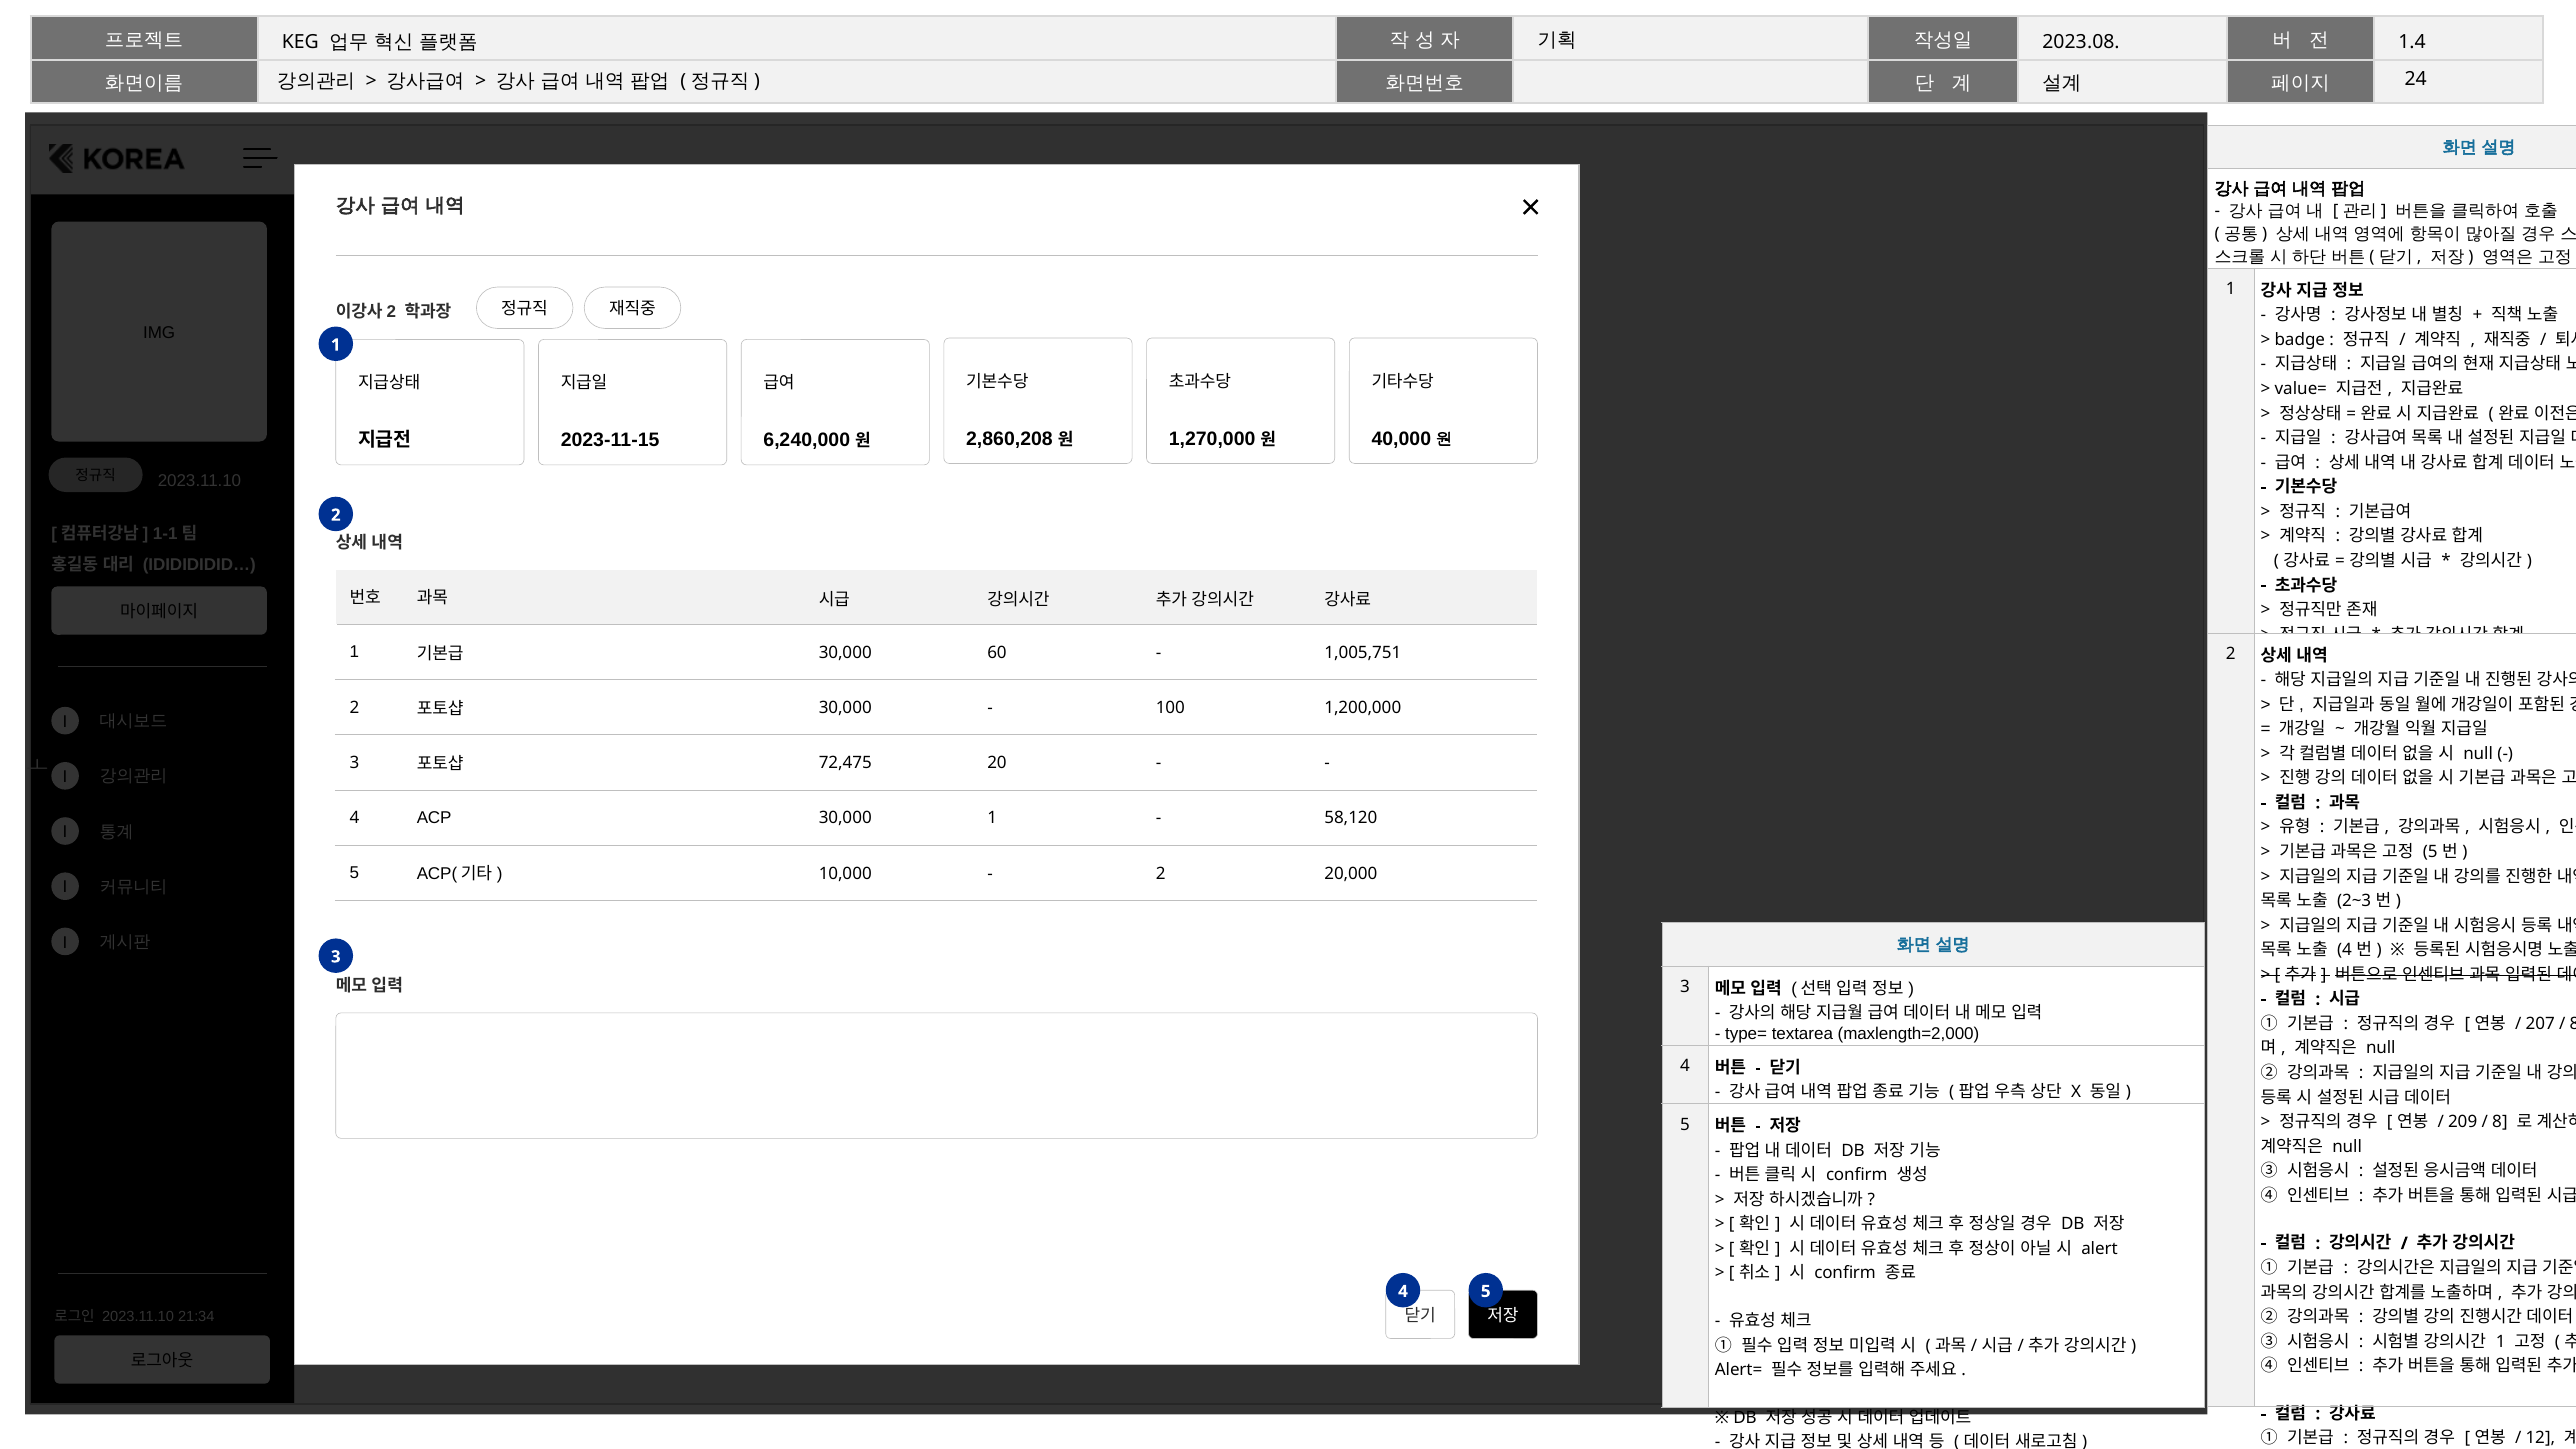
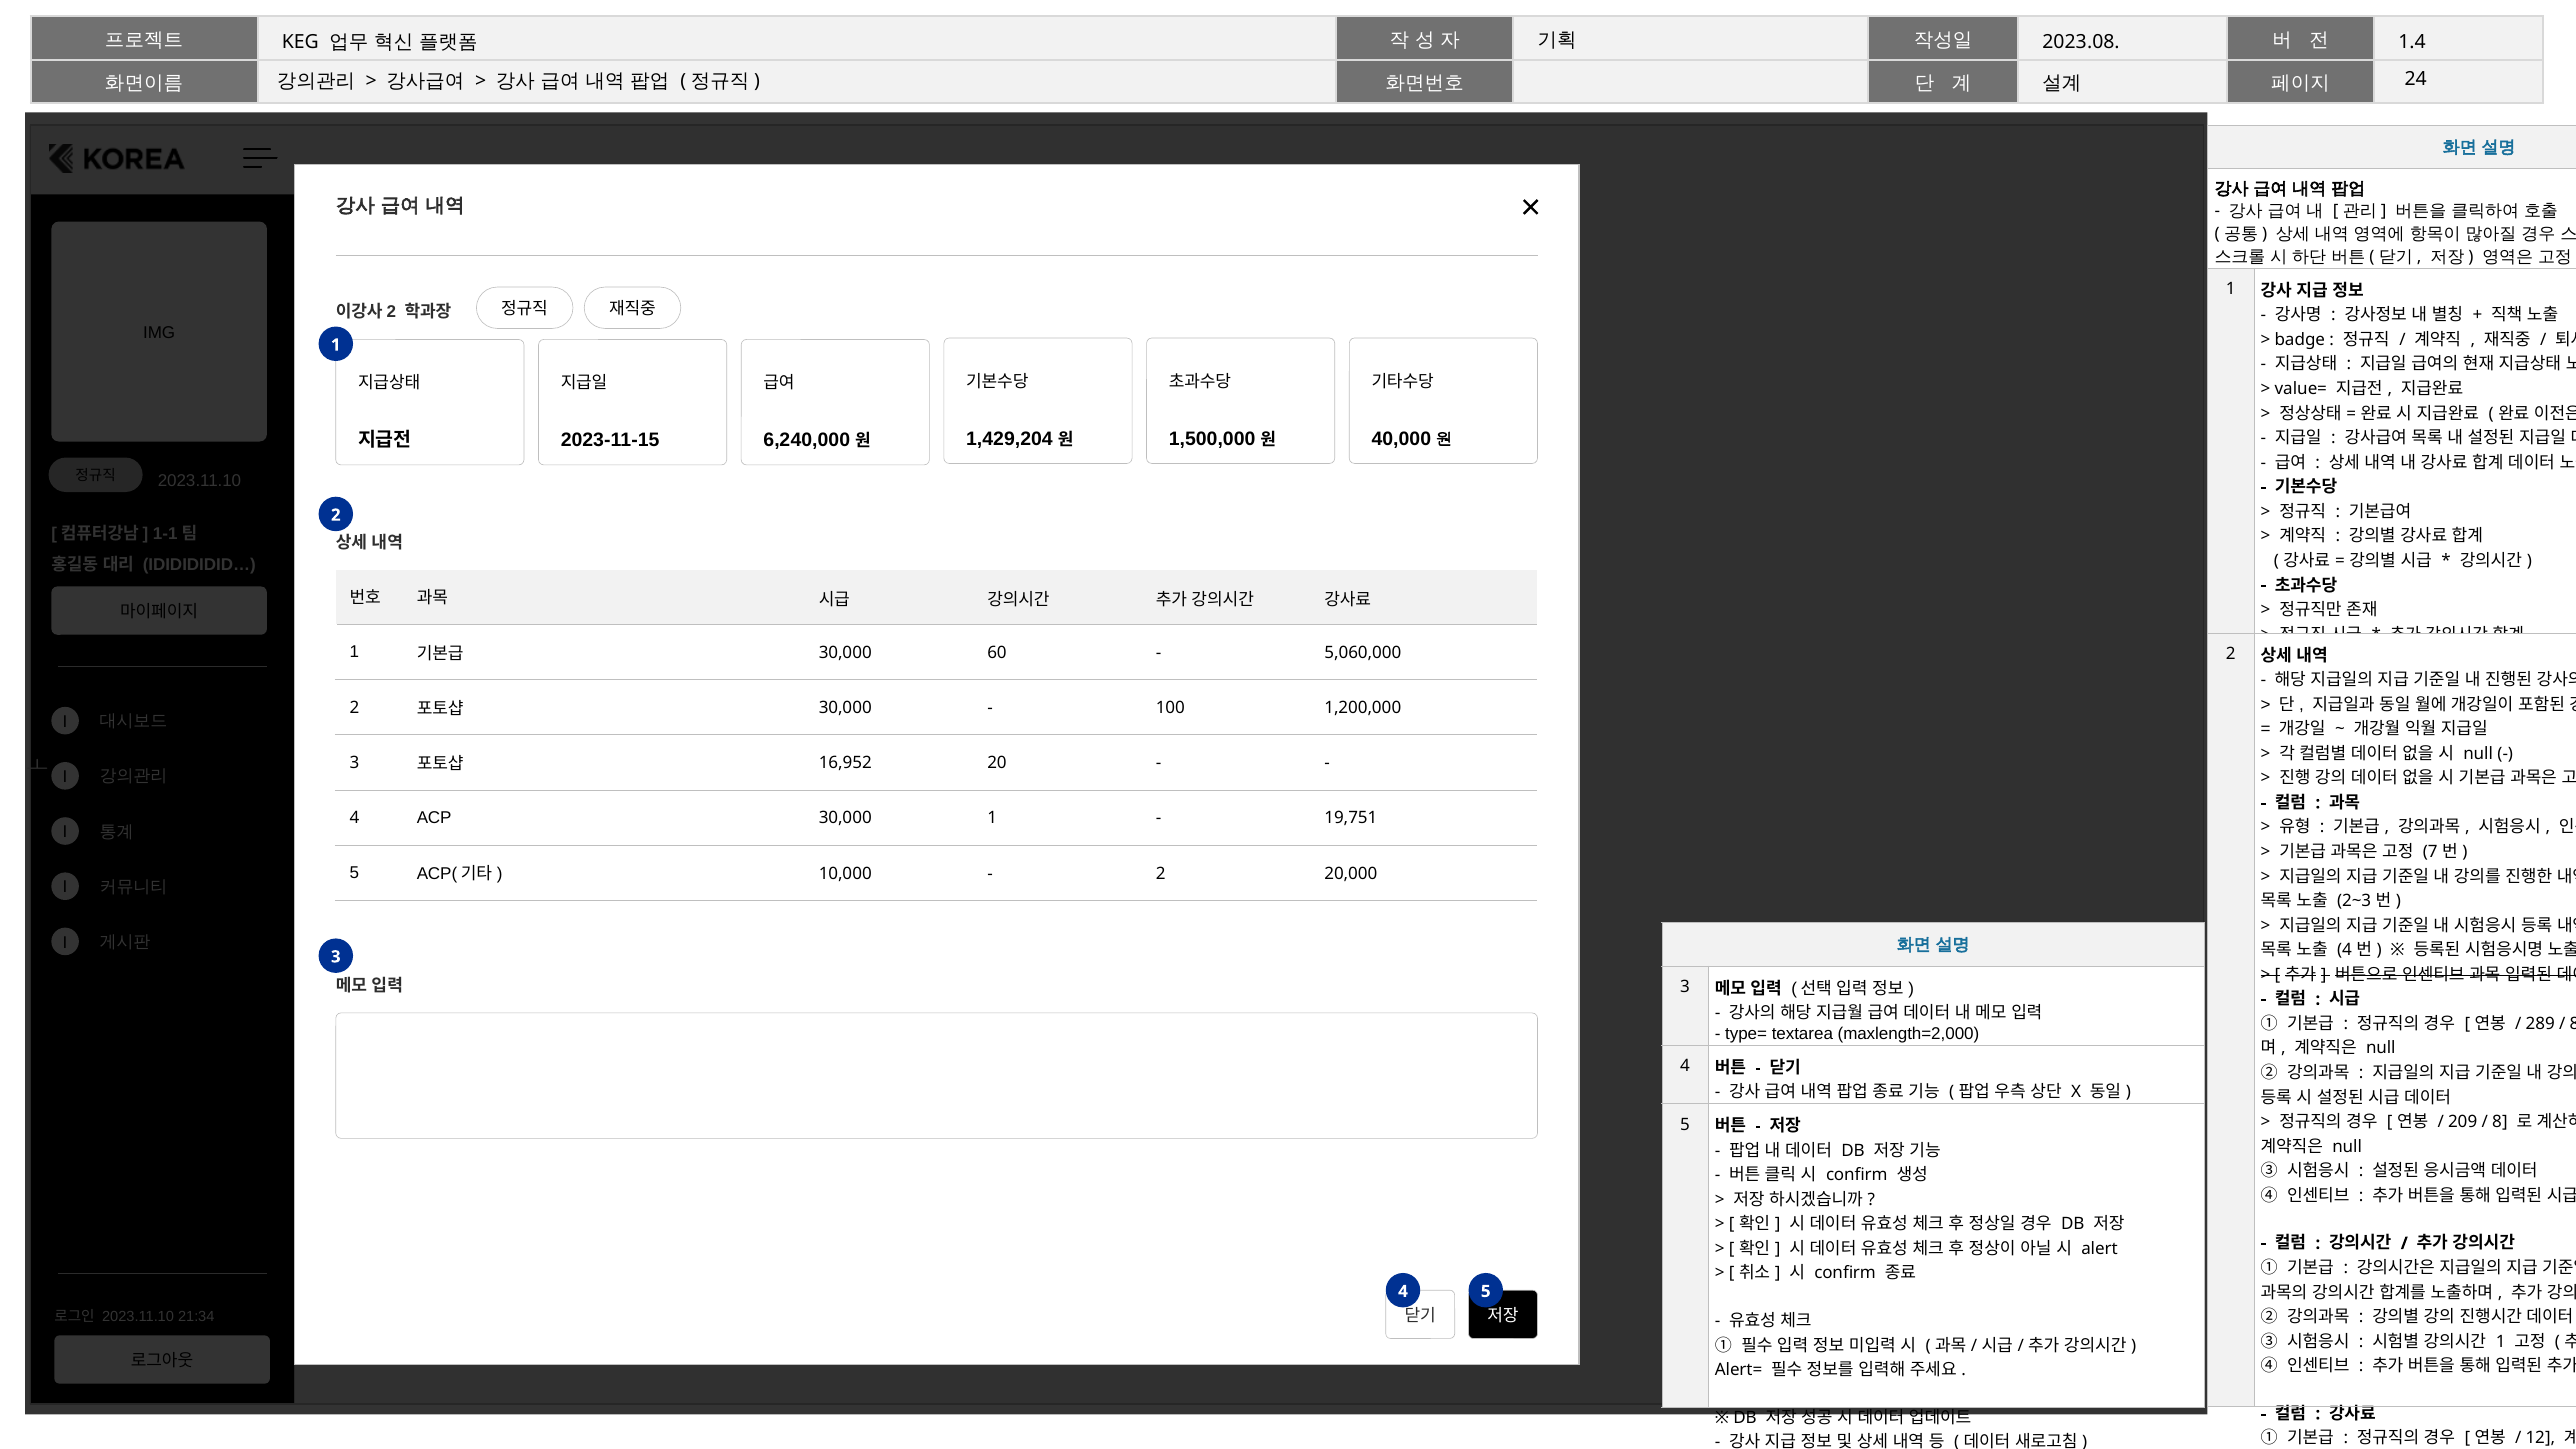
2,860,208: 2,860,208 -> 1,429,204 (1009, 439)
1,270,000: 1,270,000 -> 1,500,000 (1212, 439)
1,005,751: 1,005,751 -> 5,060,000 (1363, 653)
72,475: 72,475 -> 16,952 (845, 763)
58,120: 58,120 -> 19,751 (1351, 818)
5: 5 -> 7 (2430, 852)
207: 207 -> 289 (2540, 1024)
